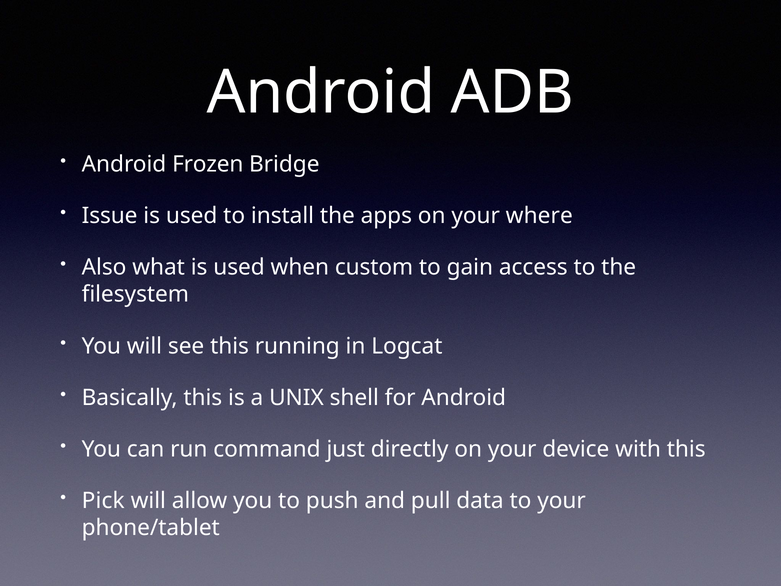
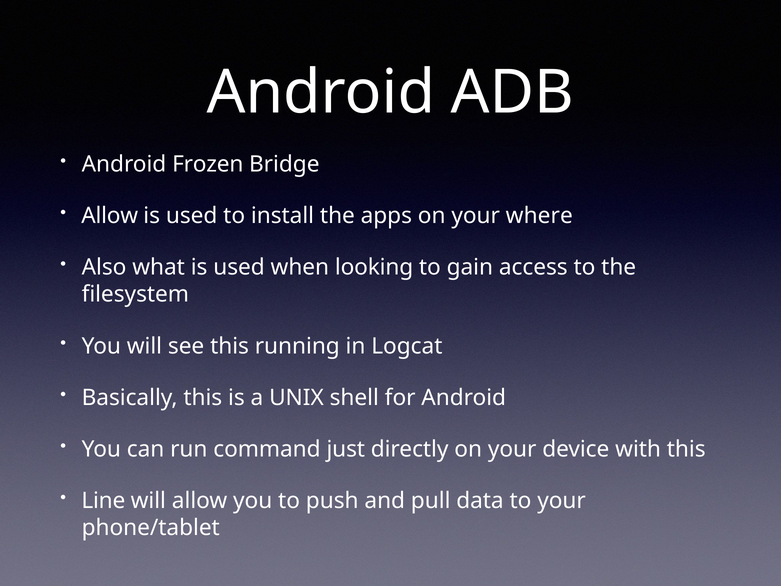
Issue: Issue -> Allow (110, 216)
custom: custom -> looking (374, 267)
Pick: Pick -> Line (103, 501)
